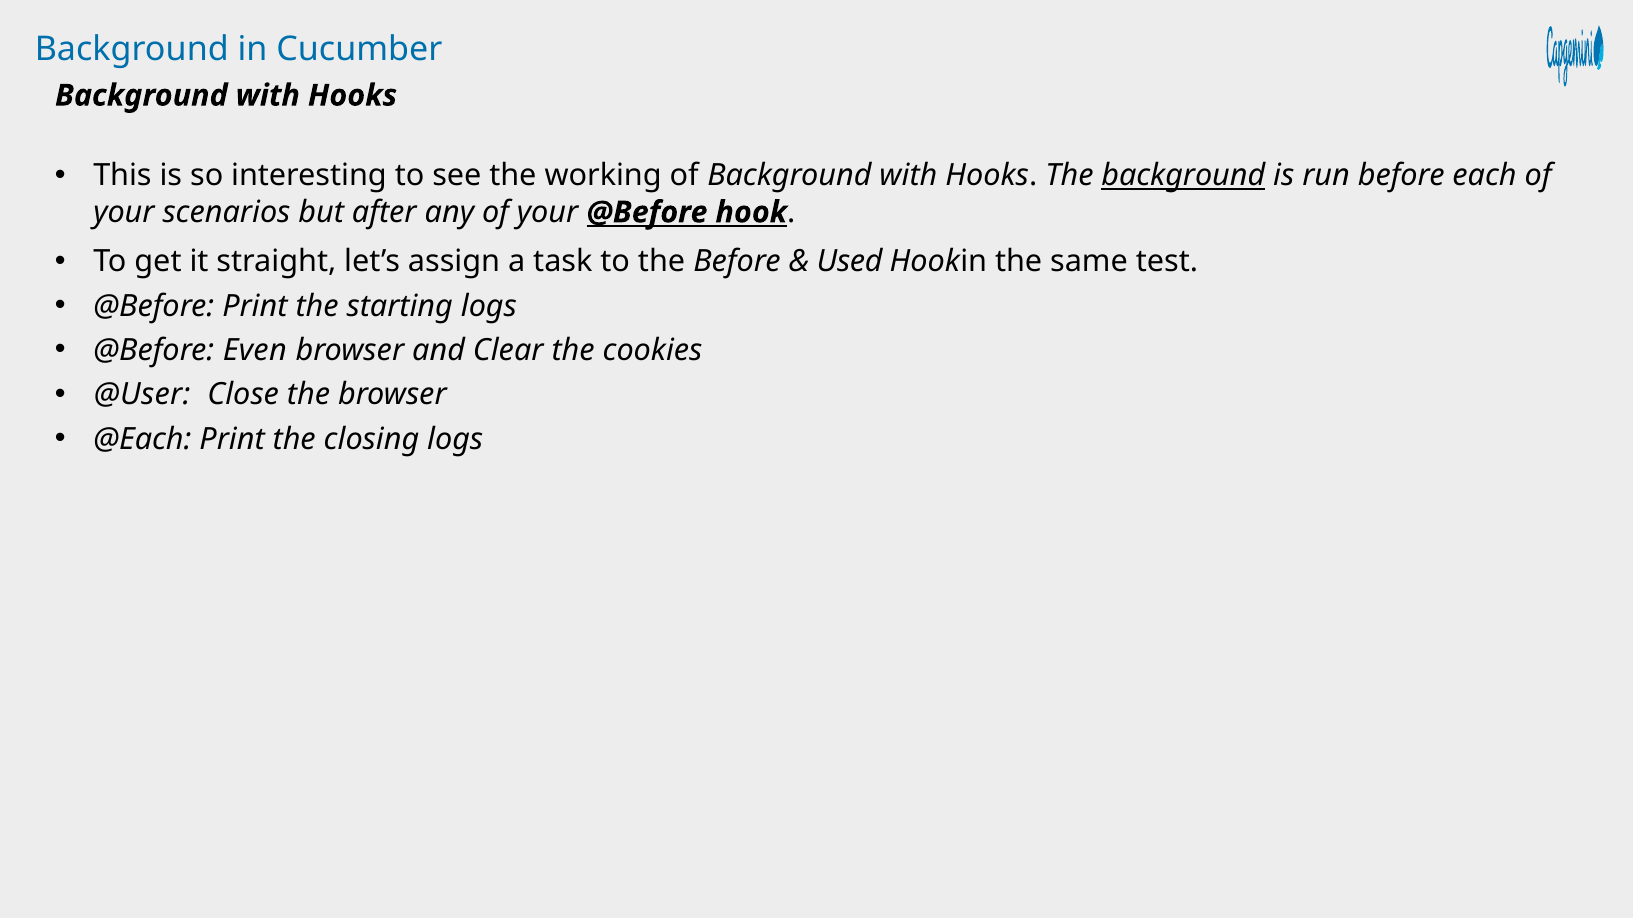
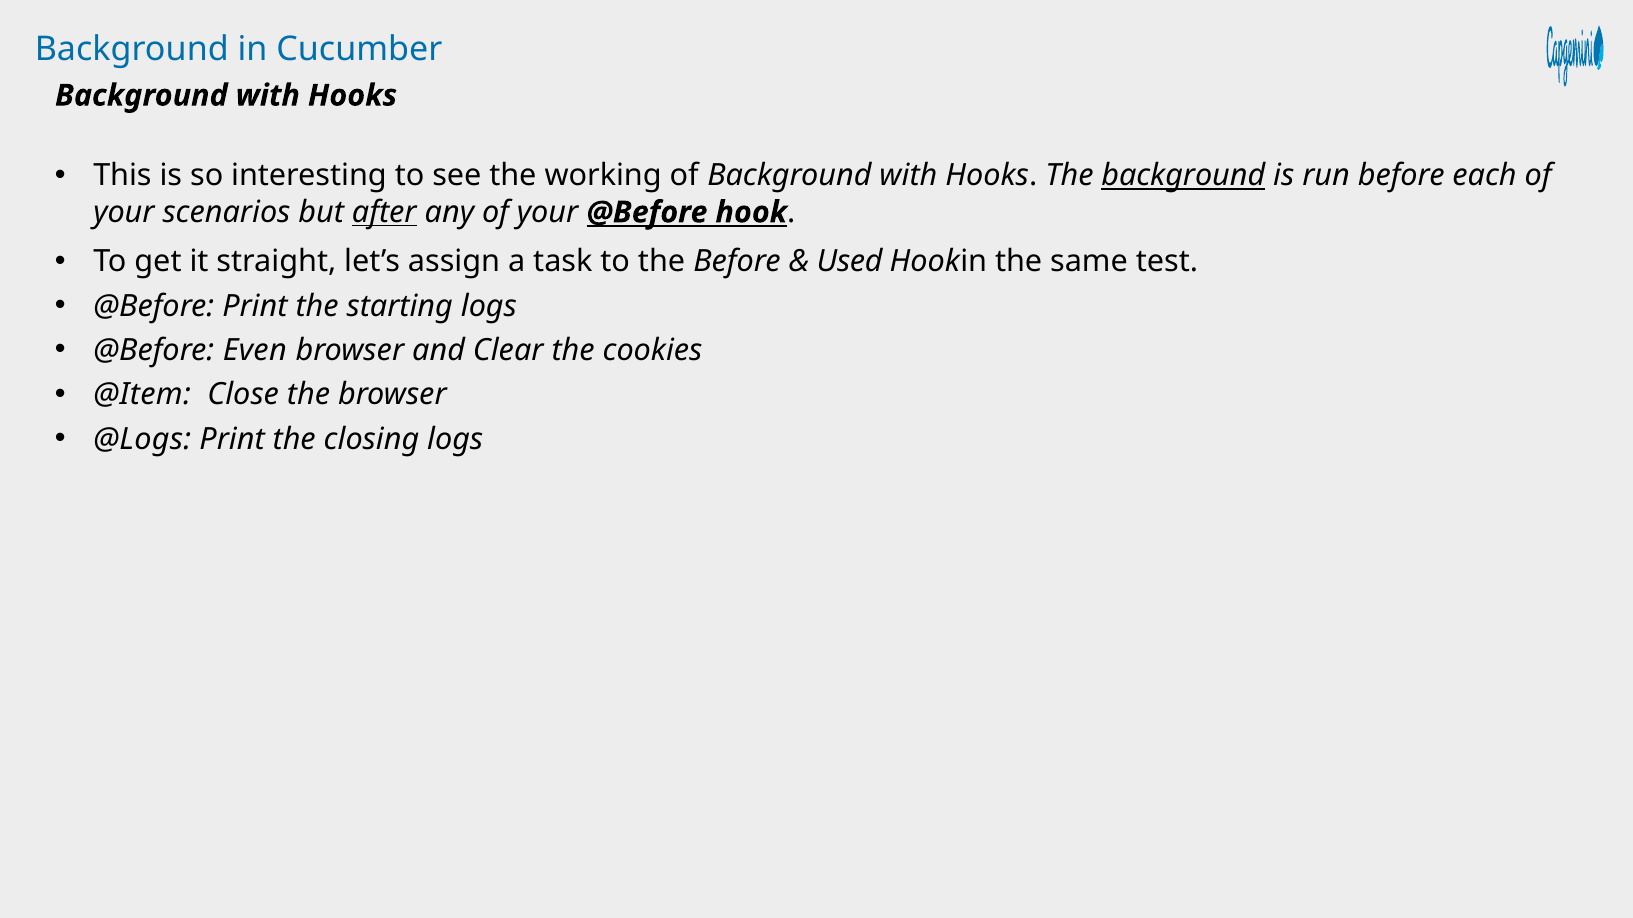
after underline: none -> present (384, 212)
@User: @User -> @Item (142, 395)
@Each: @Each -> @Logs (142, 439)
